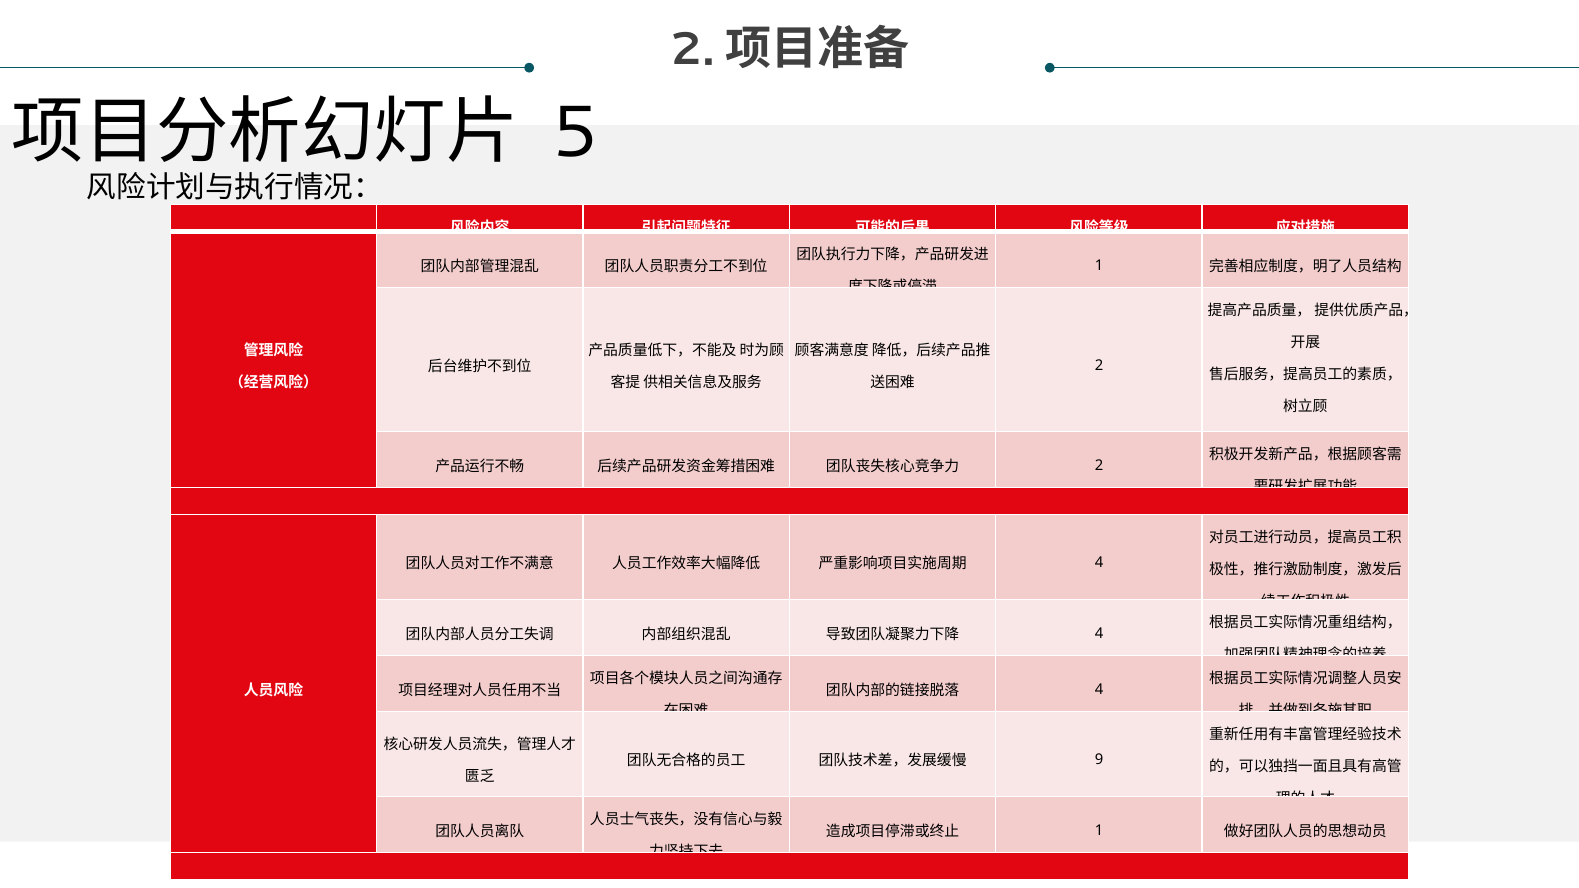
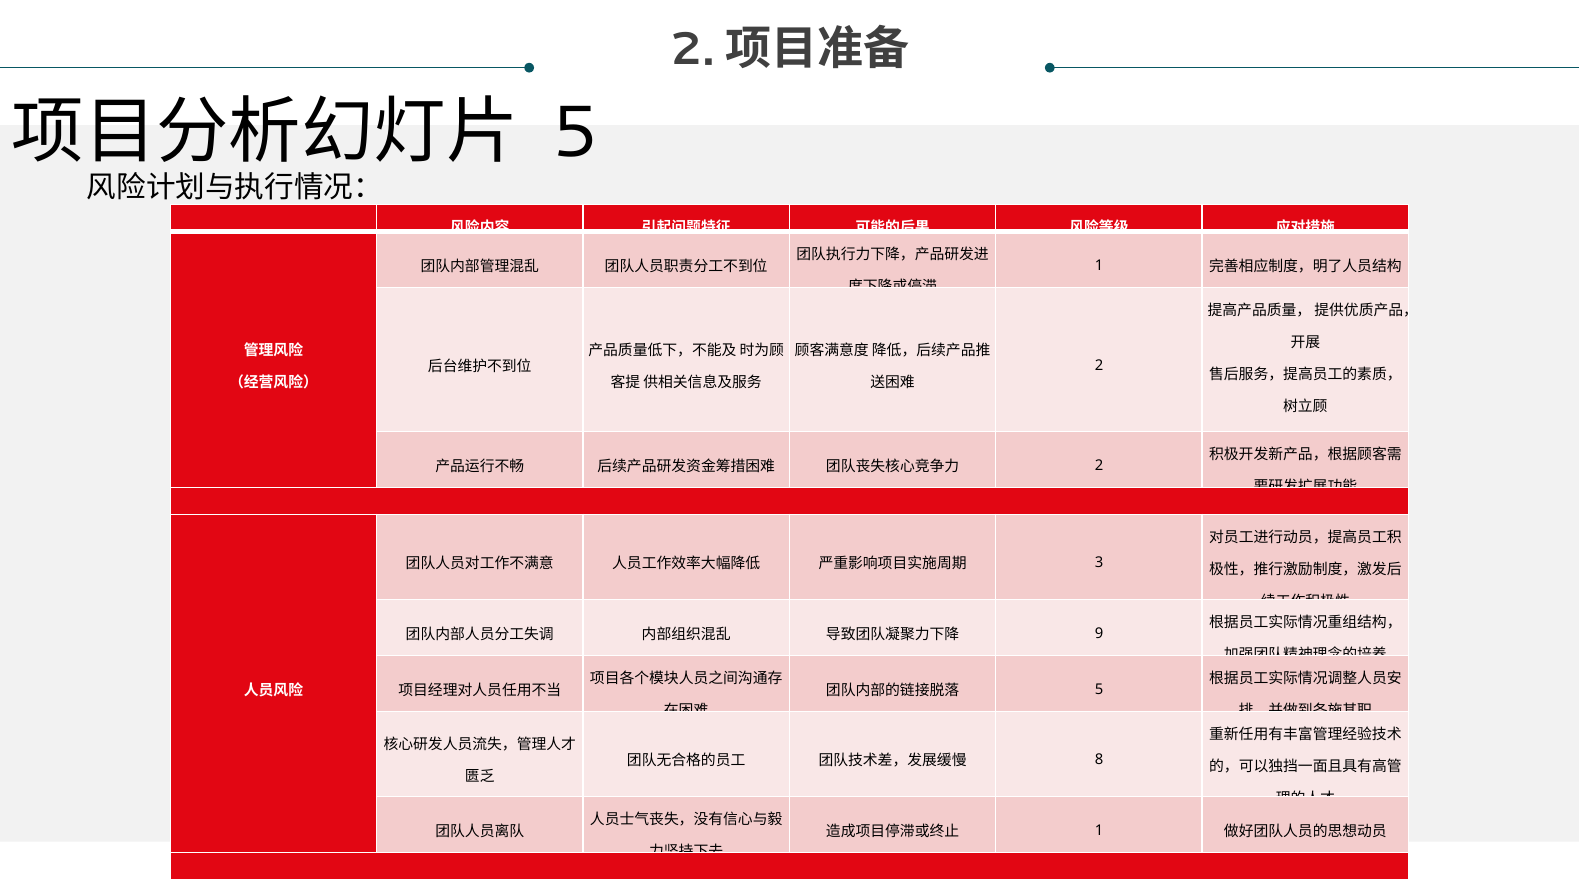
4: 4 -> 3 (1099, 563)
4: 4 -> 9 (1099, 634)
4: 4 -> 5 (1099, 689)
9: 9 -> 8 (1099, 760)
